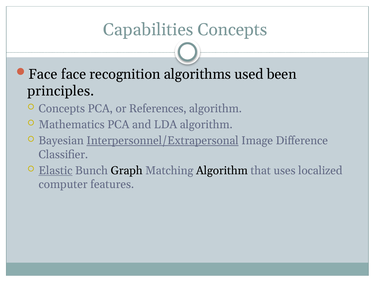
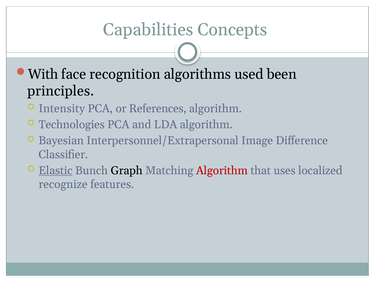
Face: Face -> With (43, 74)
Concepts: Concepts -> Intensity (62, 108)
Mathematics: Mathematics -> Technologies (72, 124)
Interpersonnel/Extrapersonal underline: present -> none (163, 140)
Algorithm colour: black -> red (222, 170)
computer: computer -> recognize (63, 184)
